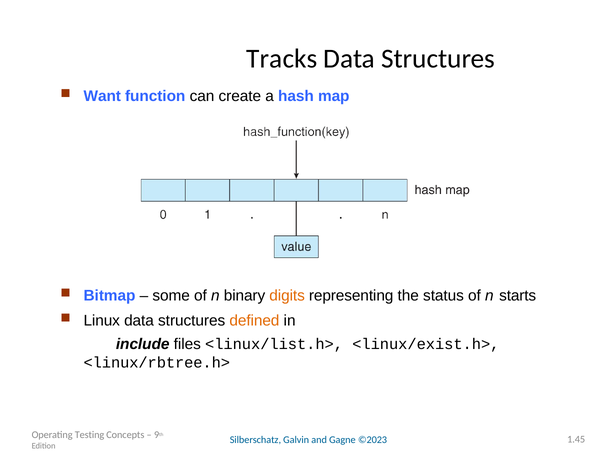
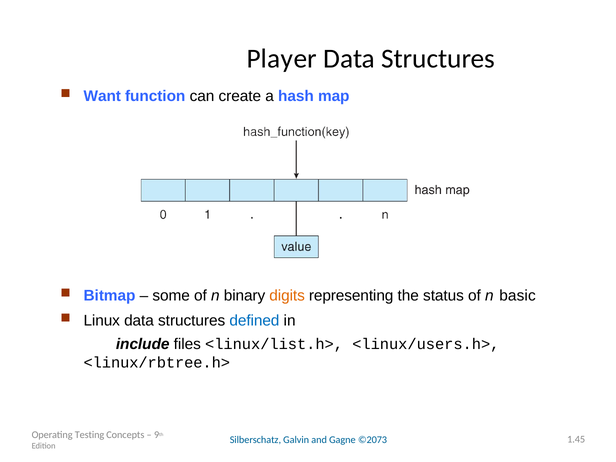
Tracks: Tracks -> Player (282, 59)
starts: starts -> basic (518, 296)
defined colour: orange -> blue (254, 321)
<linux/exist.h>: <linux/exist.h> -> <linux/users.h> (426, 344)
©2023: ©2023 -> ©2073 (373, 440)
